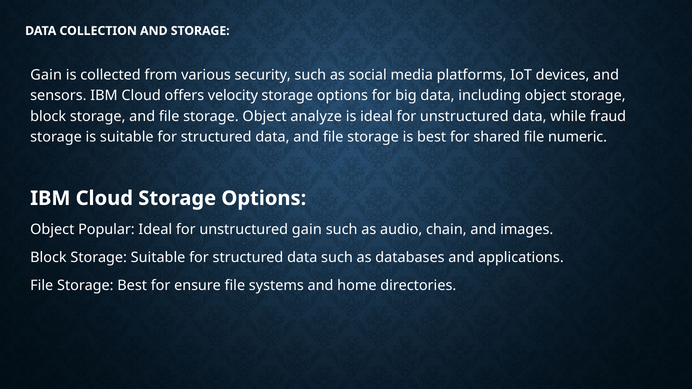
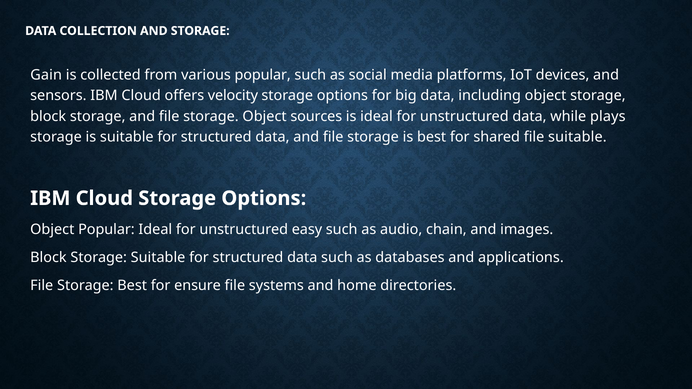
various security: security -> popular (263, 75)
analyze: analyze -> sources (316, 116)
fraud: fraud -> plays (608, 116)
file numeric: numeric -> suitable (577, 137)
unstructured gain: gain -> easy (307, 229)
